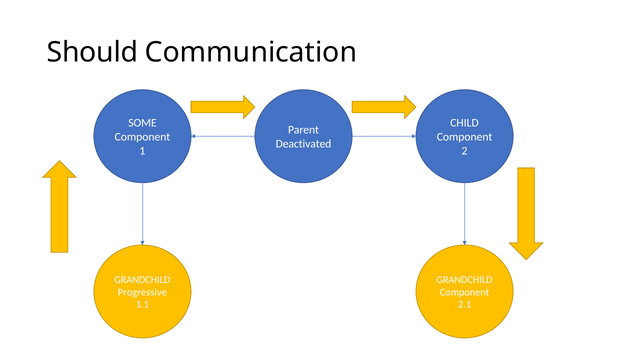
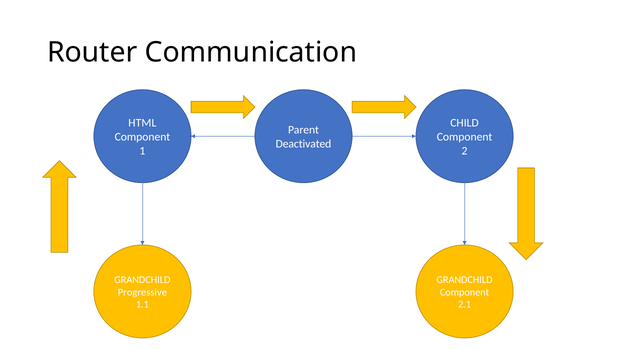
Should: Should -> Router (92, 52)
SOME: SOME -> HTML (142, 123)
